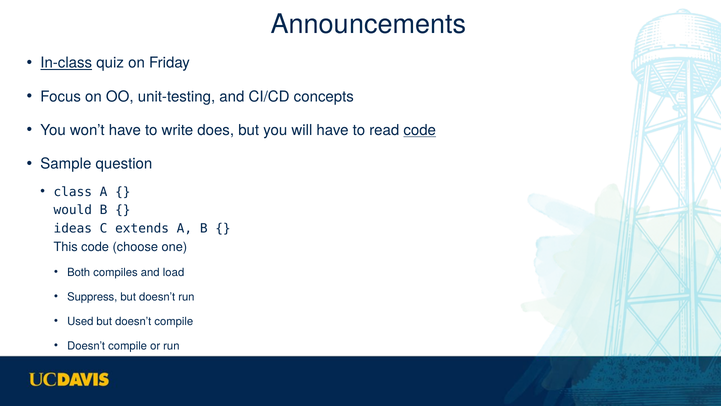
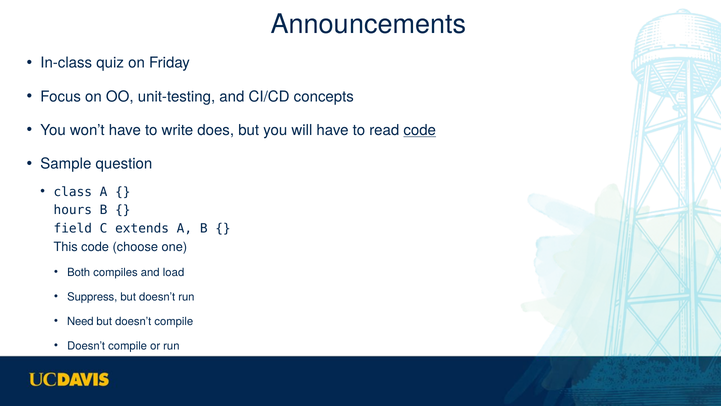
In-class underline: present -> none (66, 63)
would: would -> hours (73, 210)
ideas: ideas -> field (73, 228)
Used: Used -> Need (80, 321)
